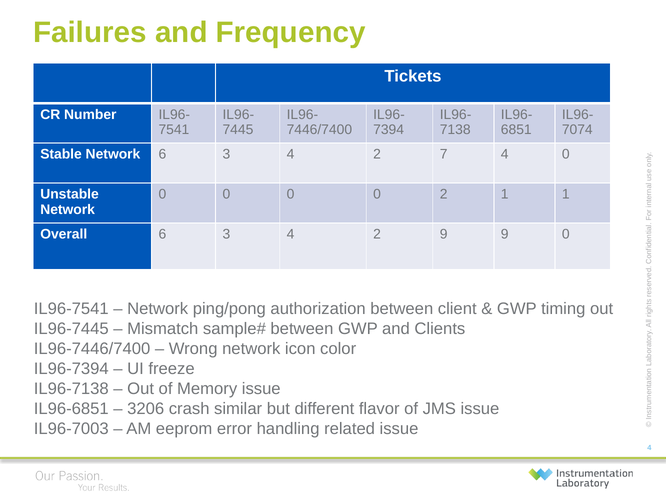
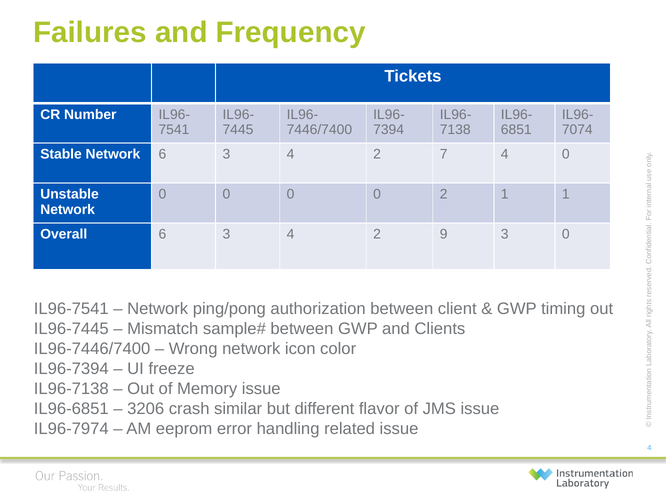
9 9: 9 -> 3 (505, 234)
IL96-7003: IL96-7003 -> IL96-7974 (71, 429)
